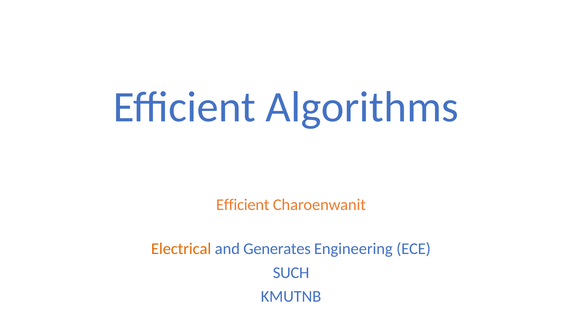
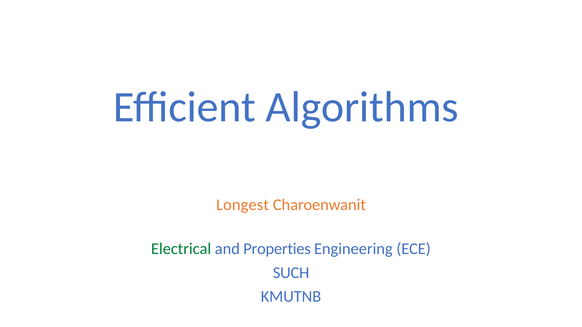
Efficient: Efficient -> Longest (243, 205)
Electrical colour: orange -> green (181, 249)
Generates: Generates -> Properties (277, 249)
